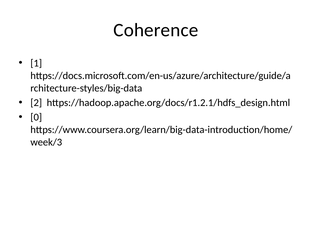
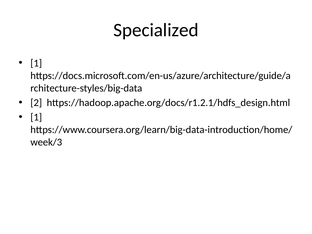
Coherence: Coherence -> Specialized (156, 30)
0: 0 -> 1 (36, 117)
